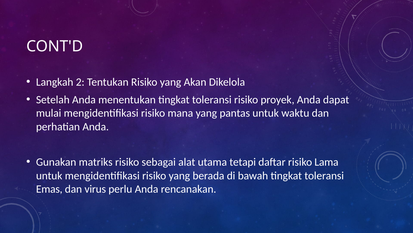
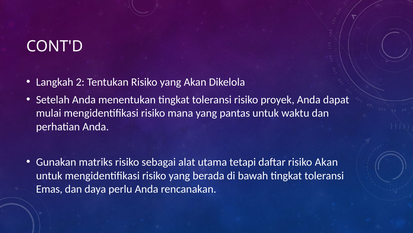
risiko Lama: Lama -> Akan (326, 162)
virus: virus -> daya (95, 189)
